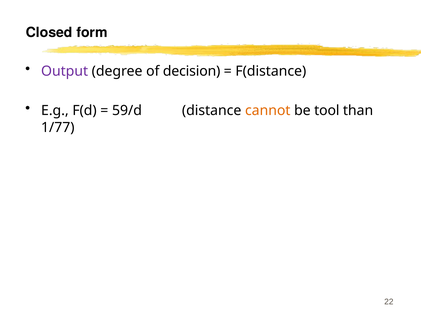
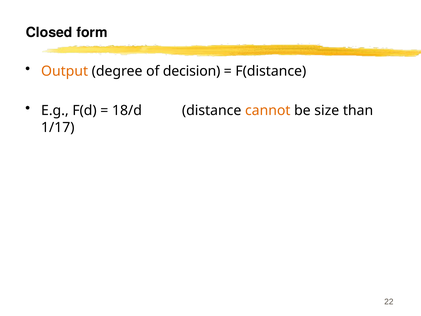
Output colour: purple -> orange (65, 71)
59/d: 59/d -> 18/d (127, 110)
tool: tool -> size (327, 110)
1/77: 1/77 -> 1/17 (58, 127)
